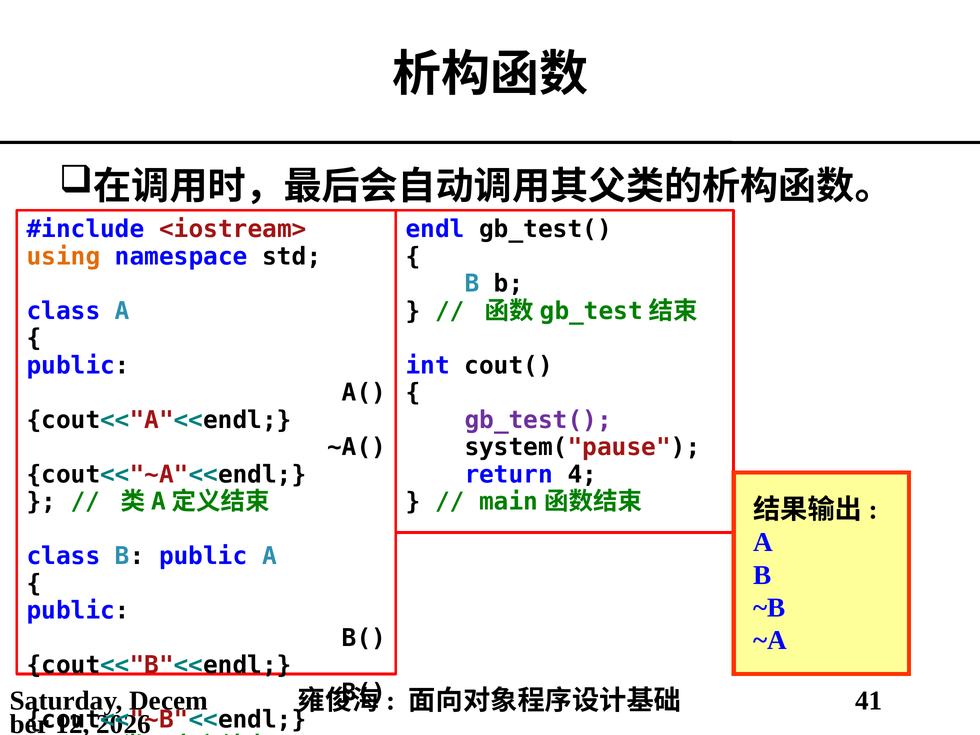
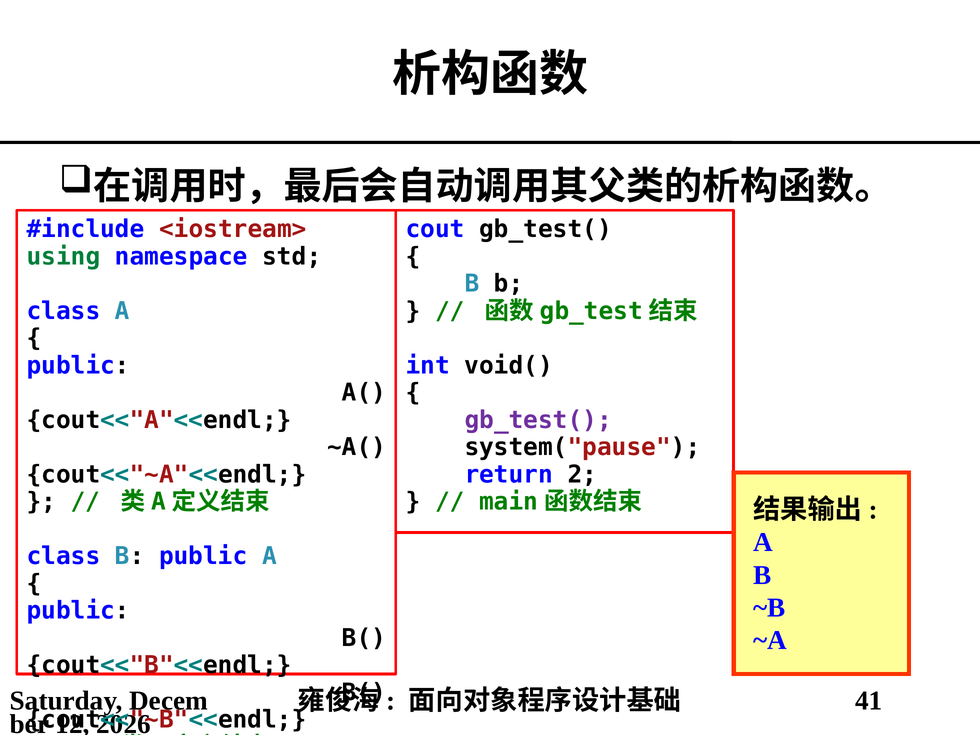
endl: endl -> cout (435, 229)
using colour: orange -> green (63, 257)
cout(: cout( -> void( (509, 366)
4: 4 -> 2 (582, 475)
